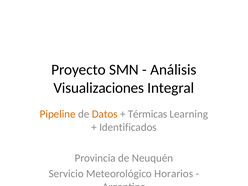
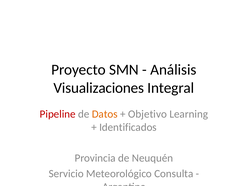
Pipeline colour: orange -> red (58, 114)
Térmicas: Térmicas -> Objetivo (147, 114)
Horarios: Horarios -> Consulta (174, 174)
